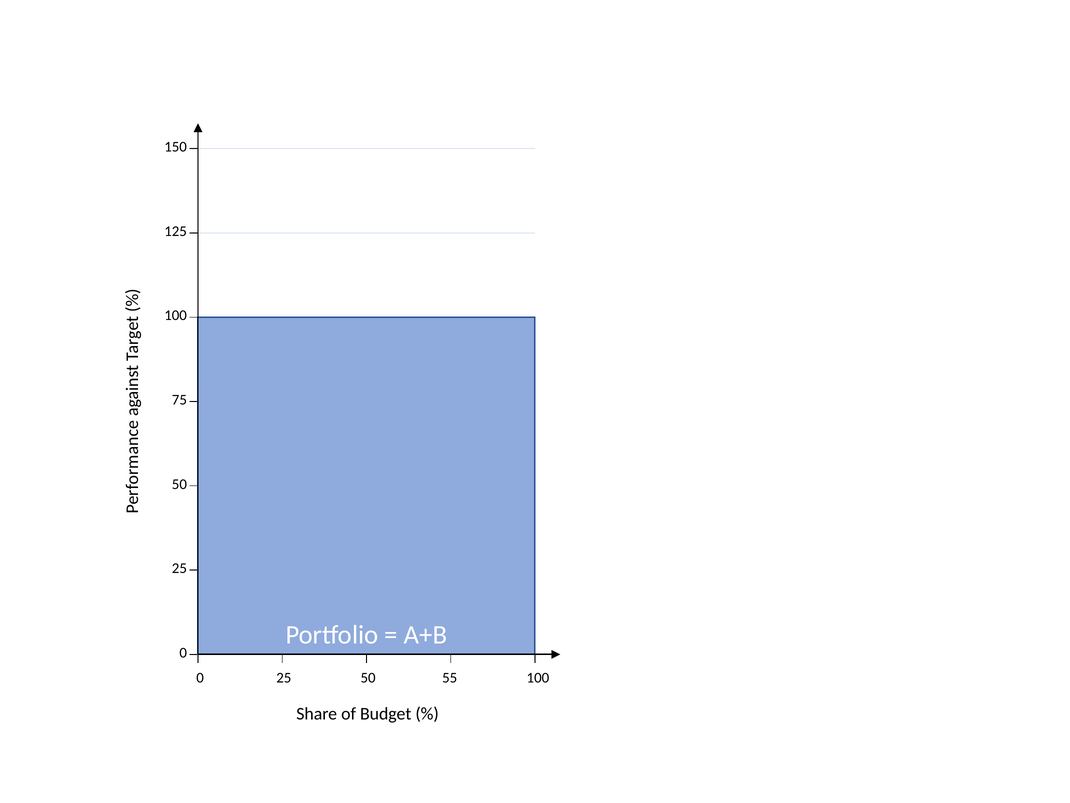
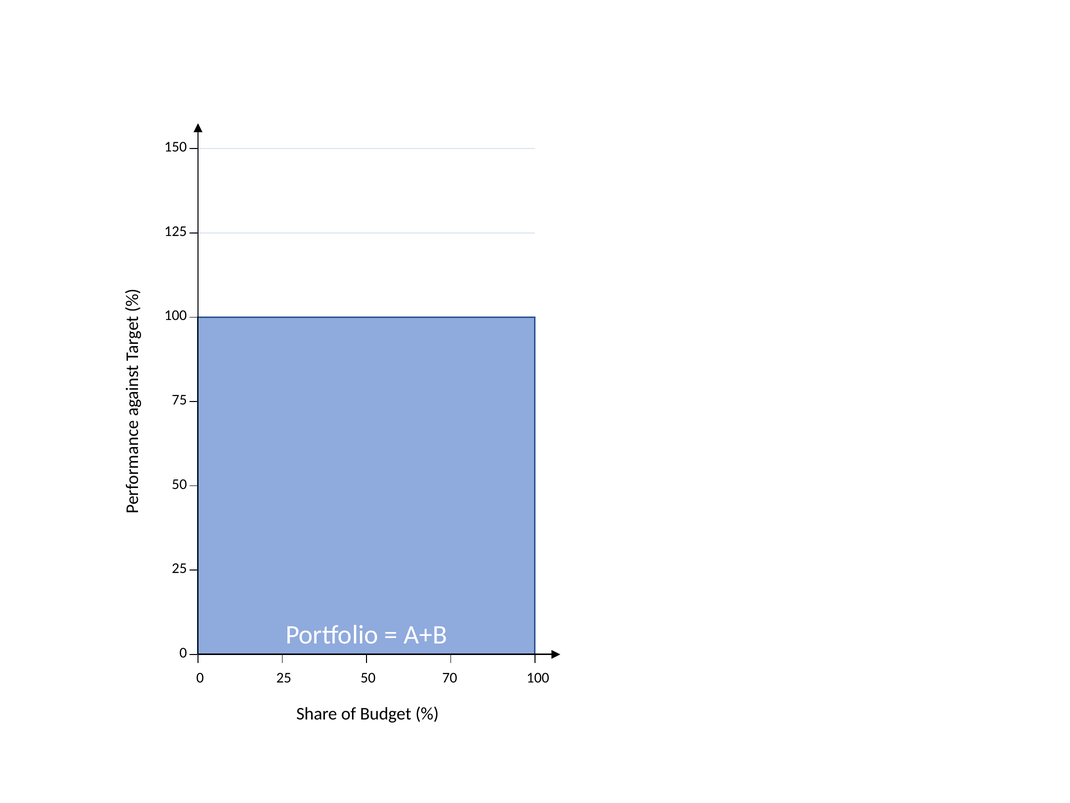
55: 55 -> 70 (450, 678)
